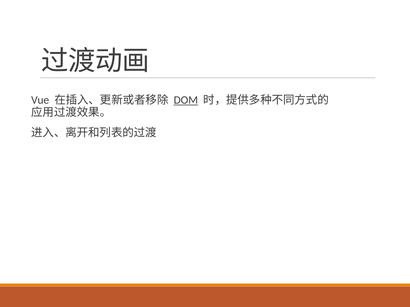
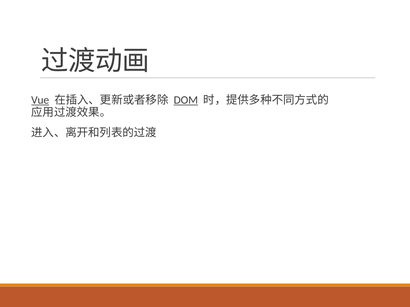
Vue underline: none -> present (40, 100)
